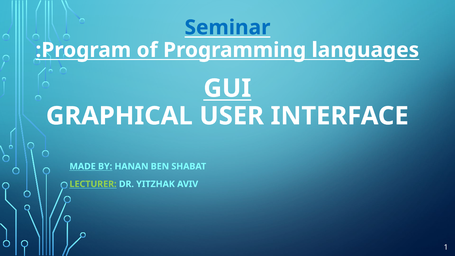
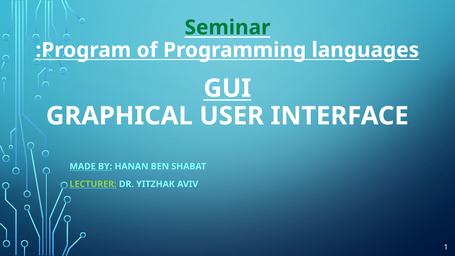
Seminar colour: blue -> green (227, 27)
